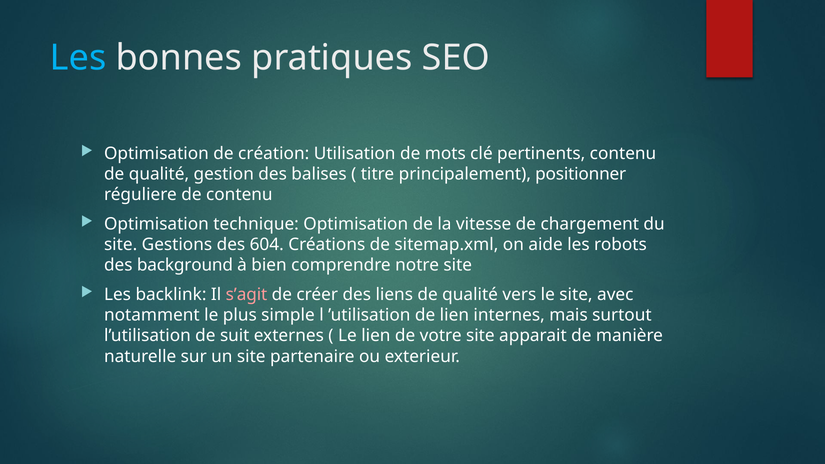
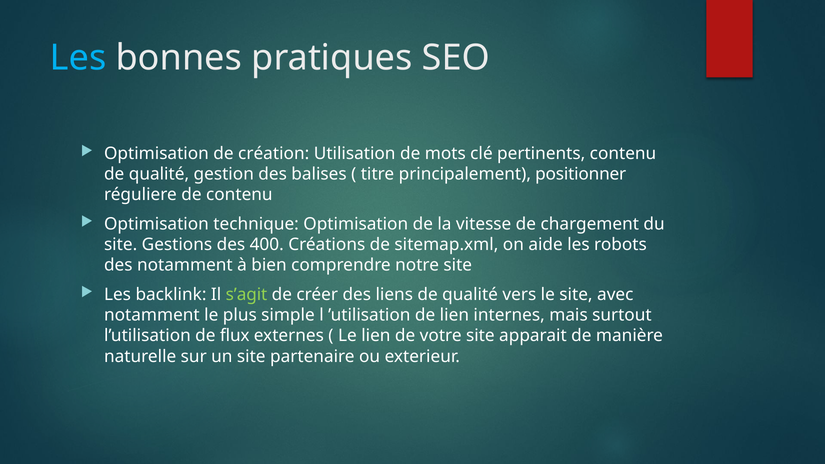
604: 604 -> 400 (267, 245)
des background: background -> notamment (185, 265)
s’agit colour: pink -> light green (247, 295)
suit: suit -> flux (235, 336)
